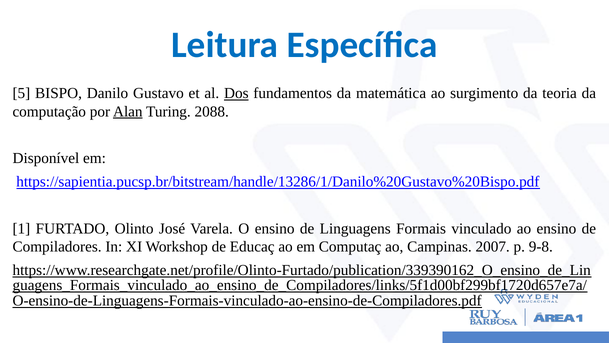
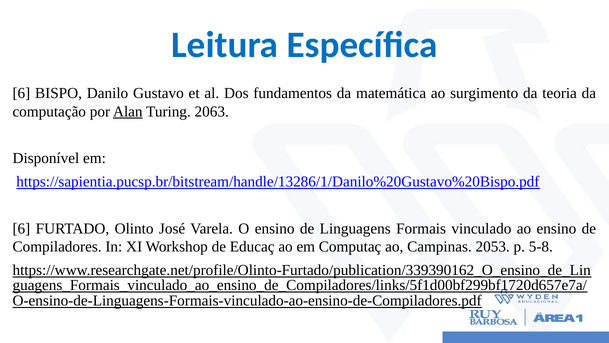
5: 5 -> 6 (21, 93)
Dos underline: present -> none (236, 93)
2088: 2088 -> 2063 (212, 111)
1: 1 -> 6 (21, 228)
2007: 2007 -> 2053 (493, 246)
9-8: 9-8 -> 5-8 (541, 246)
